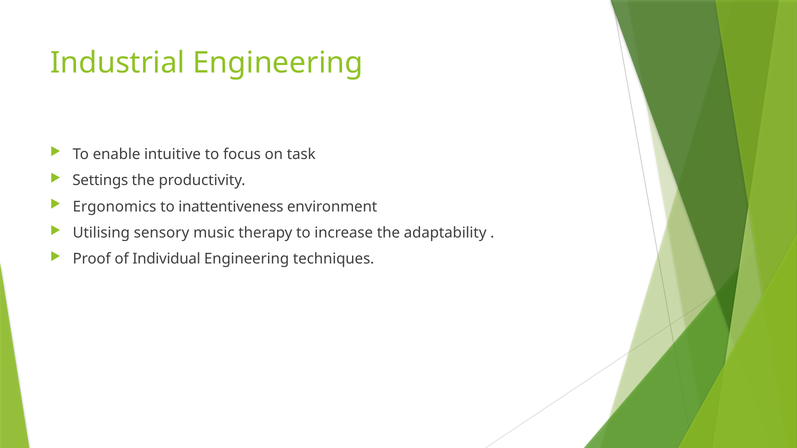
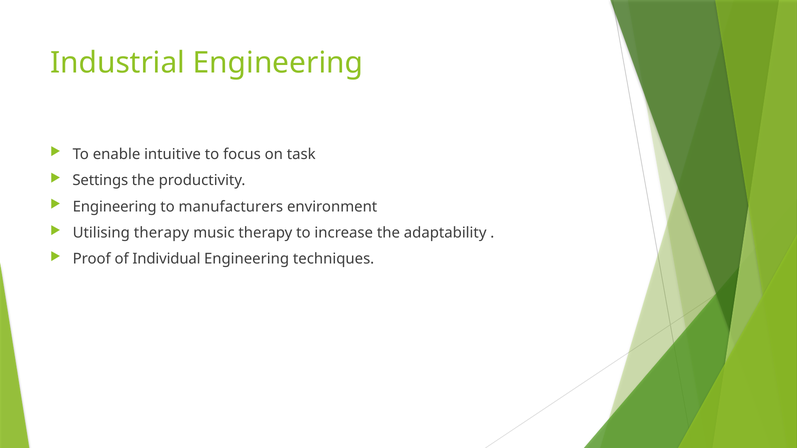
Ergonomics: Ergonomics -> Engineering (115, 207)
inattentiveness: inattentiveness -> manufacturers (231, 207)
Utilising sensory: sensory -> therapy (161, 233)
